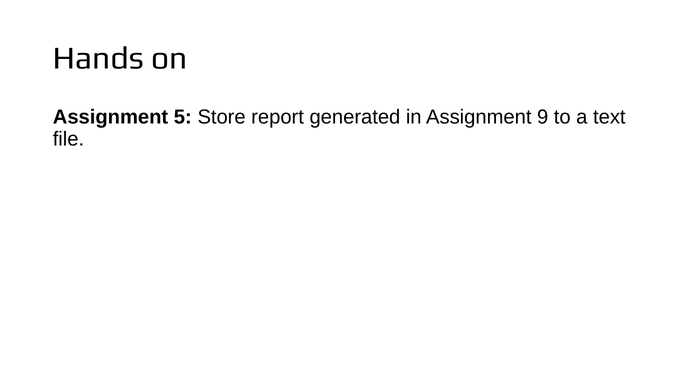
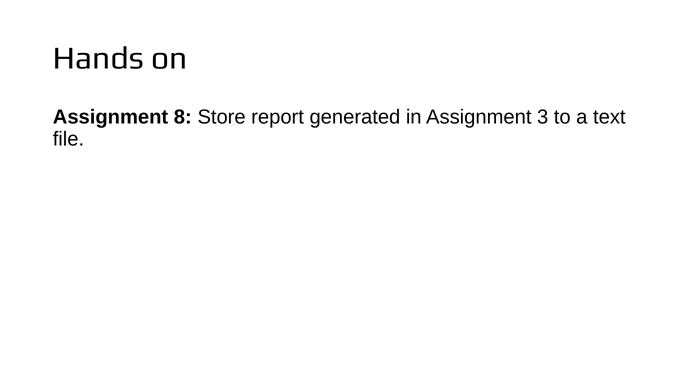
5: 5 -> 8 (183, 117)
9: 9 -> 3 (543, 117)
